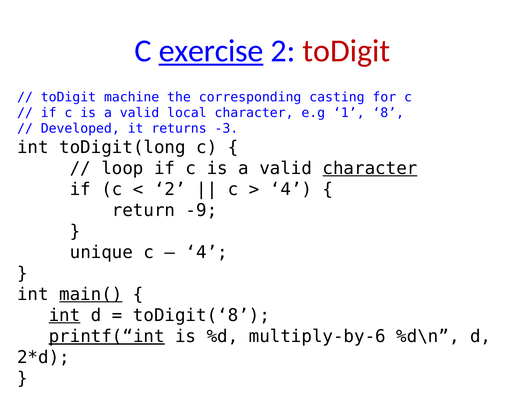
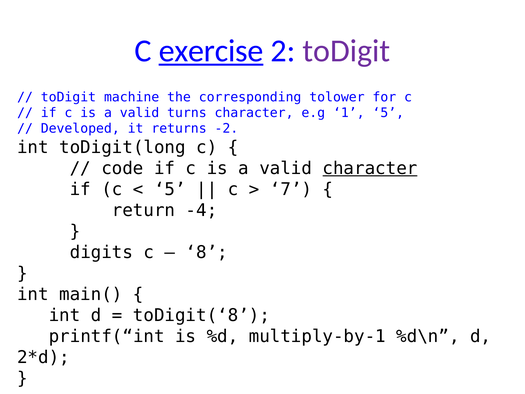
toDigit colour: red -> purple (346, 51)
casting: casting -> tolower (337, 97)
local: local -> turns (187, 113)
1 8: 8 -> 5 (388, 113)
-3: -3 -> -2 (226, 129)
loop: loop -> code (122, 168)
2: 2 -> 5 (170, 189)
4: 4 -> 7 (291, 189)
-9: -9 -> -4 (201, 210)
unique: unique -> digits (101, 252)
4: 4 -> 8 (207, 252)
main( underline: present -> none (91, 294)
int underline: present -> none (65, 315)
printf(“int underline: present -> none (107, 336)
multiply-by-6: multiply-by-6 -> multiply-by-1 (317, 336)
